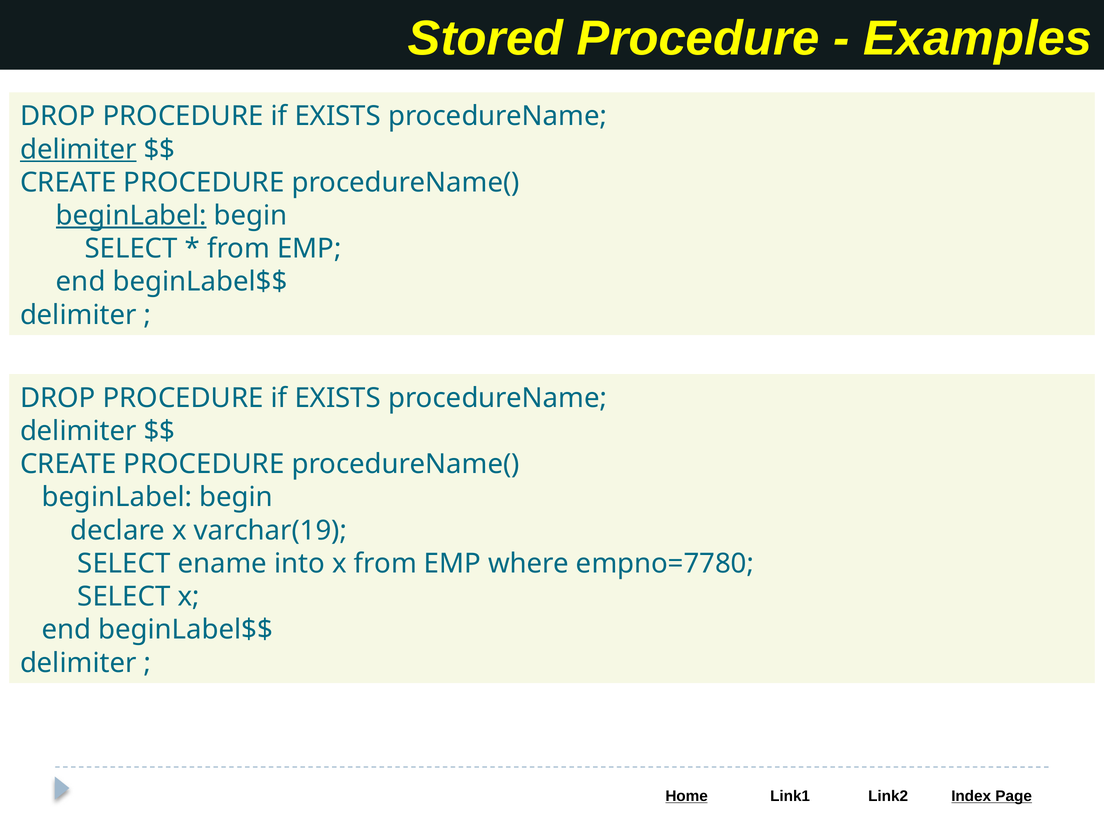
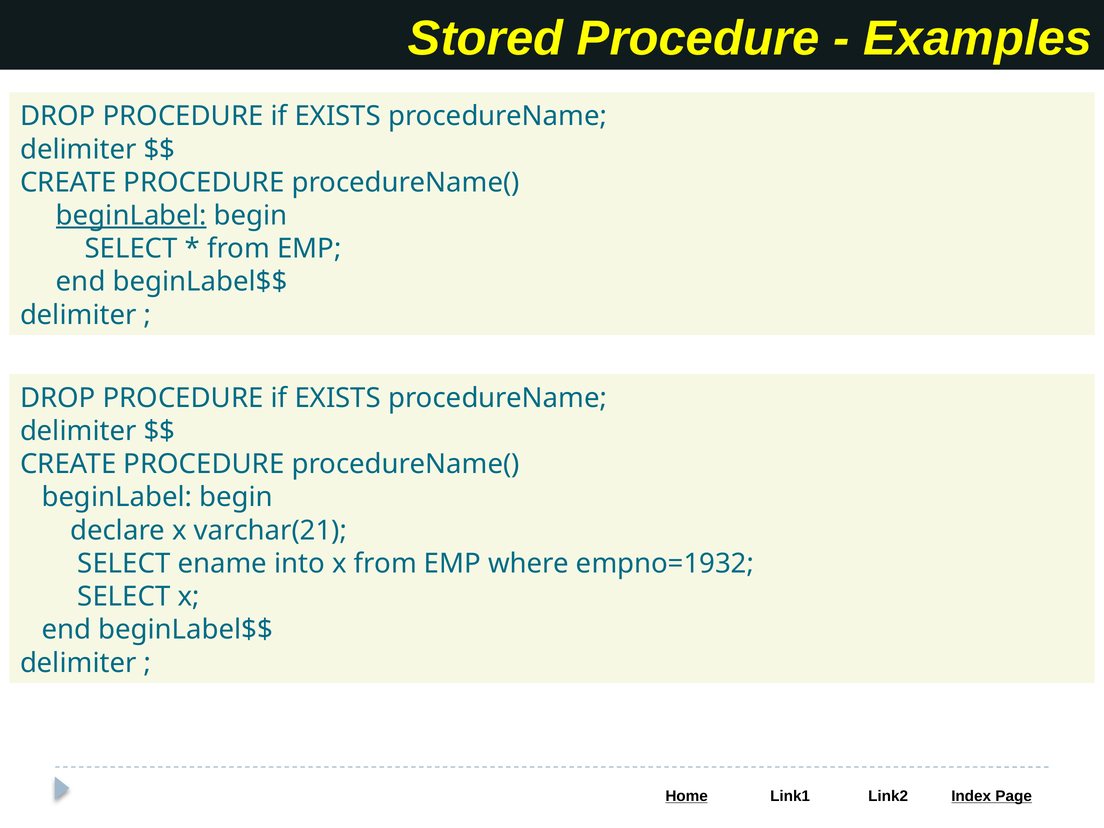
delimiter underline: present -> none (78, 149)
varchar(19: varchar(19 -> varchar(21 (271, 531)
empno=7780: empno=7780 -> empno=1932 (665, 564)
